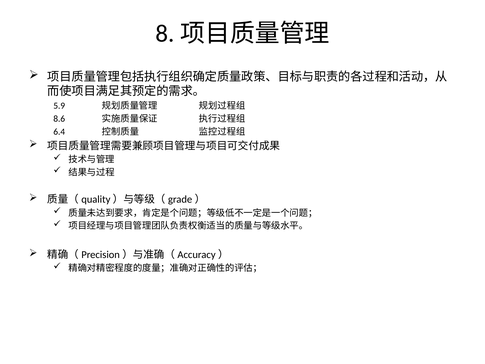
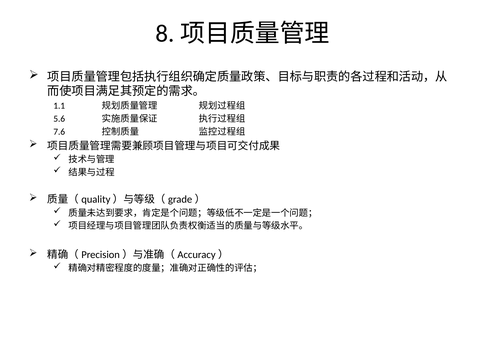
5.9: 5.9 -> 1.1 (59, 106)
8.6: 8.6 -> 5.6 (59, 119)
6.4: 6.4 -> 7.6 (59, 132)
